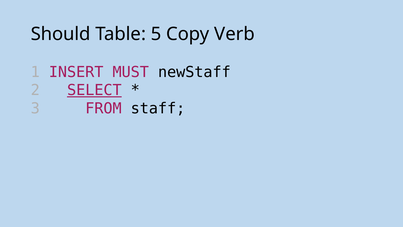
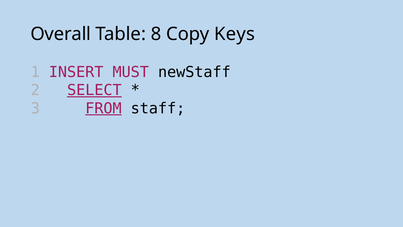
Should: Should -> Overall (61, 34)
5: 5 -> 8 (156, 34)
Verb: Verb -> Keys (235, 34)
FROM underline: none -> present (103, 108)
